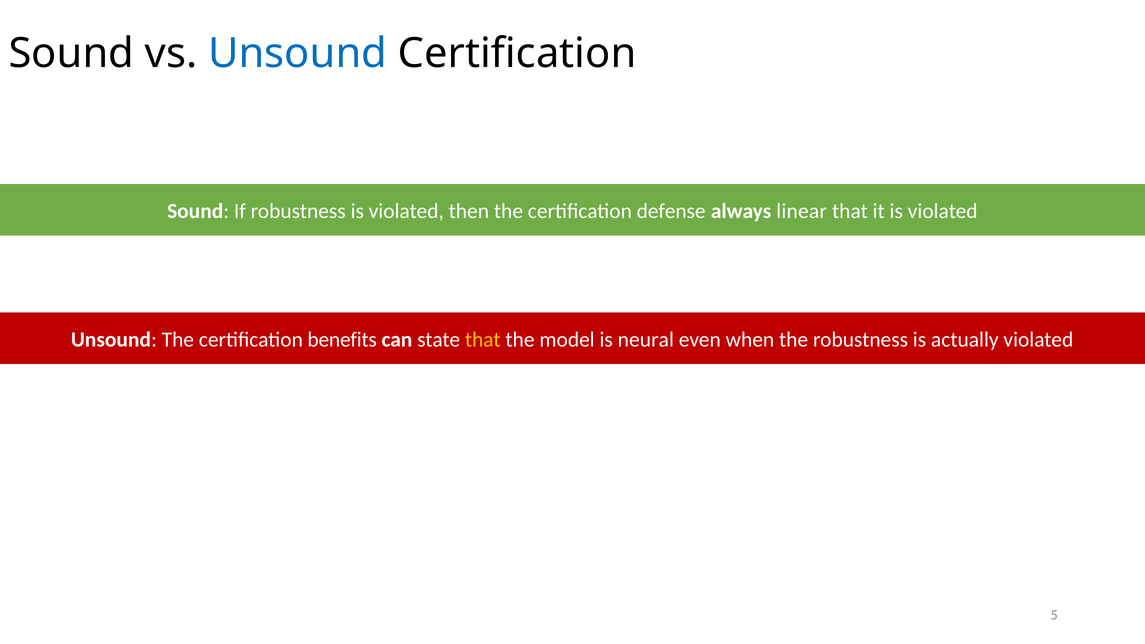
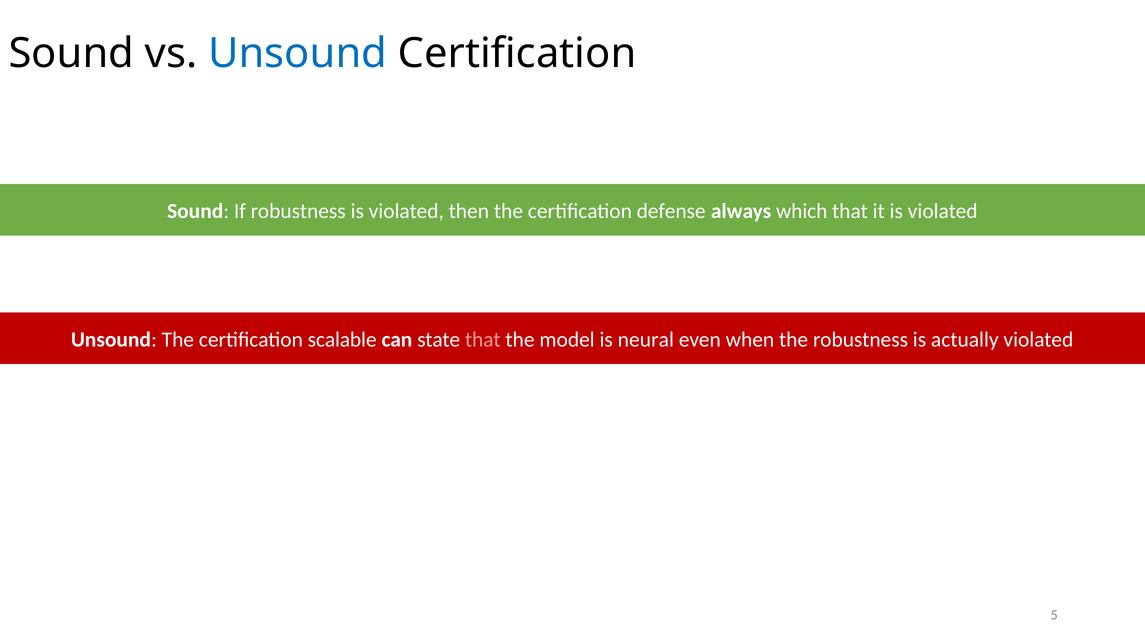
linear: linear -> which (802, 211)
benefits: benefits -> scalable (342, 340)
that colour: yellow -> pink (483, 340)
